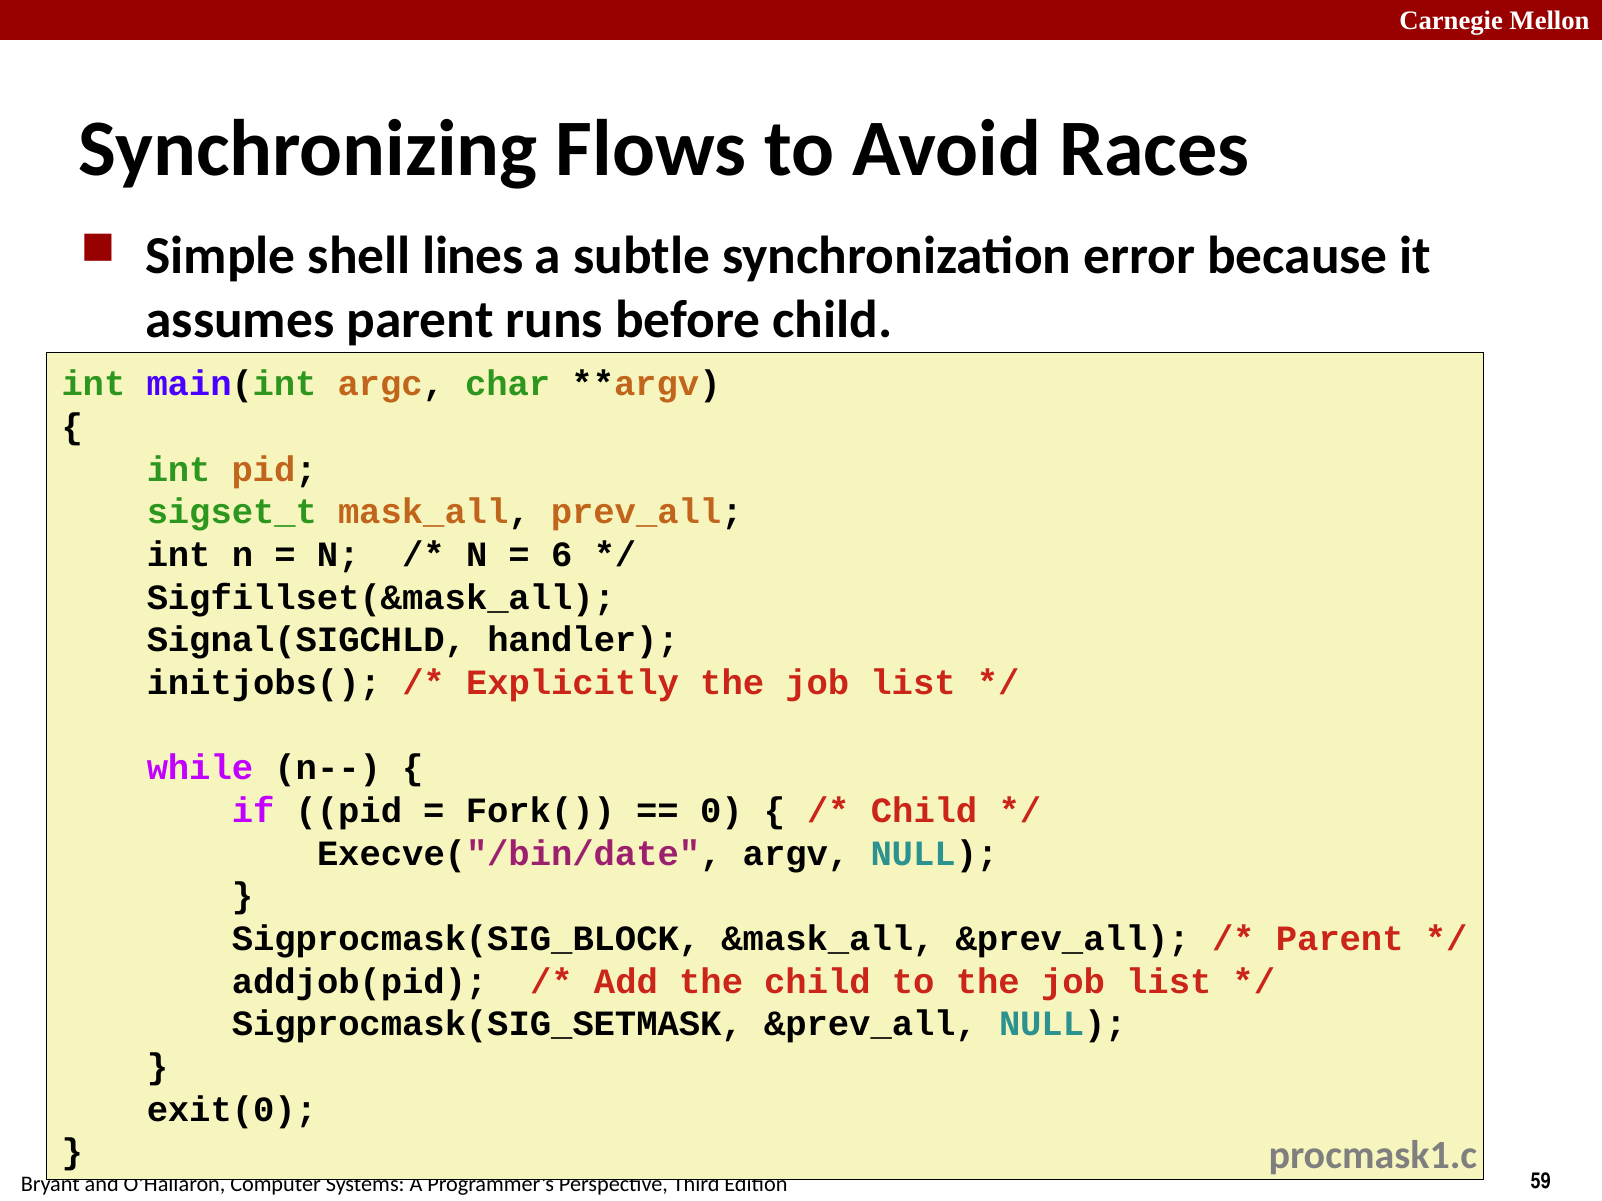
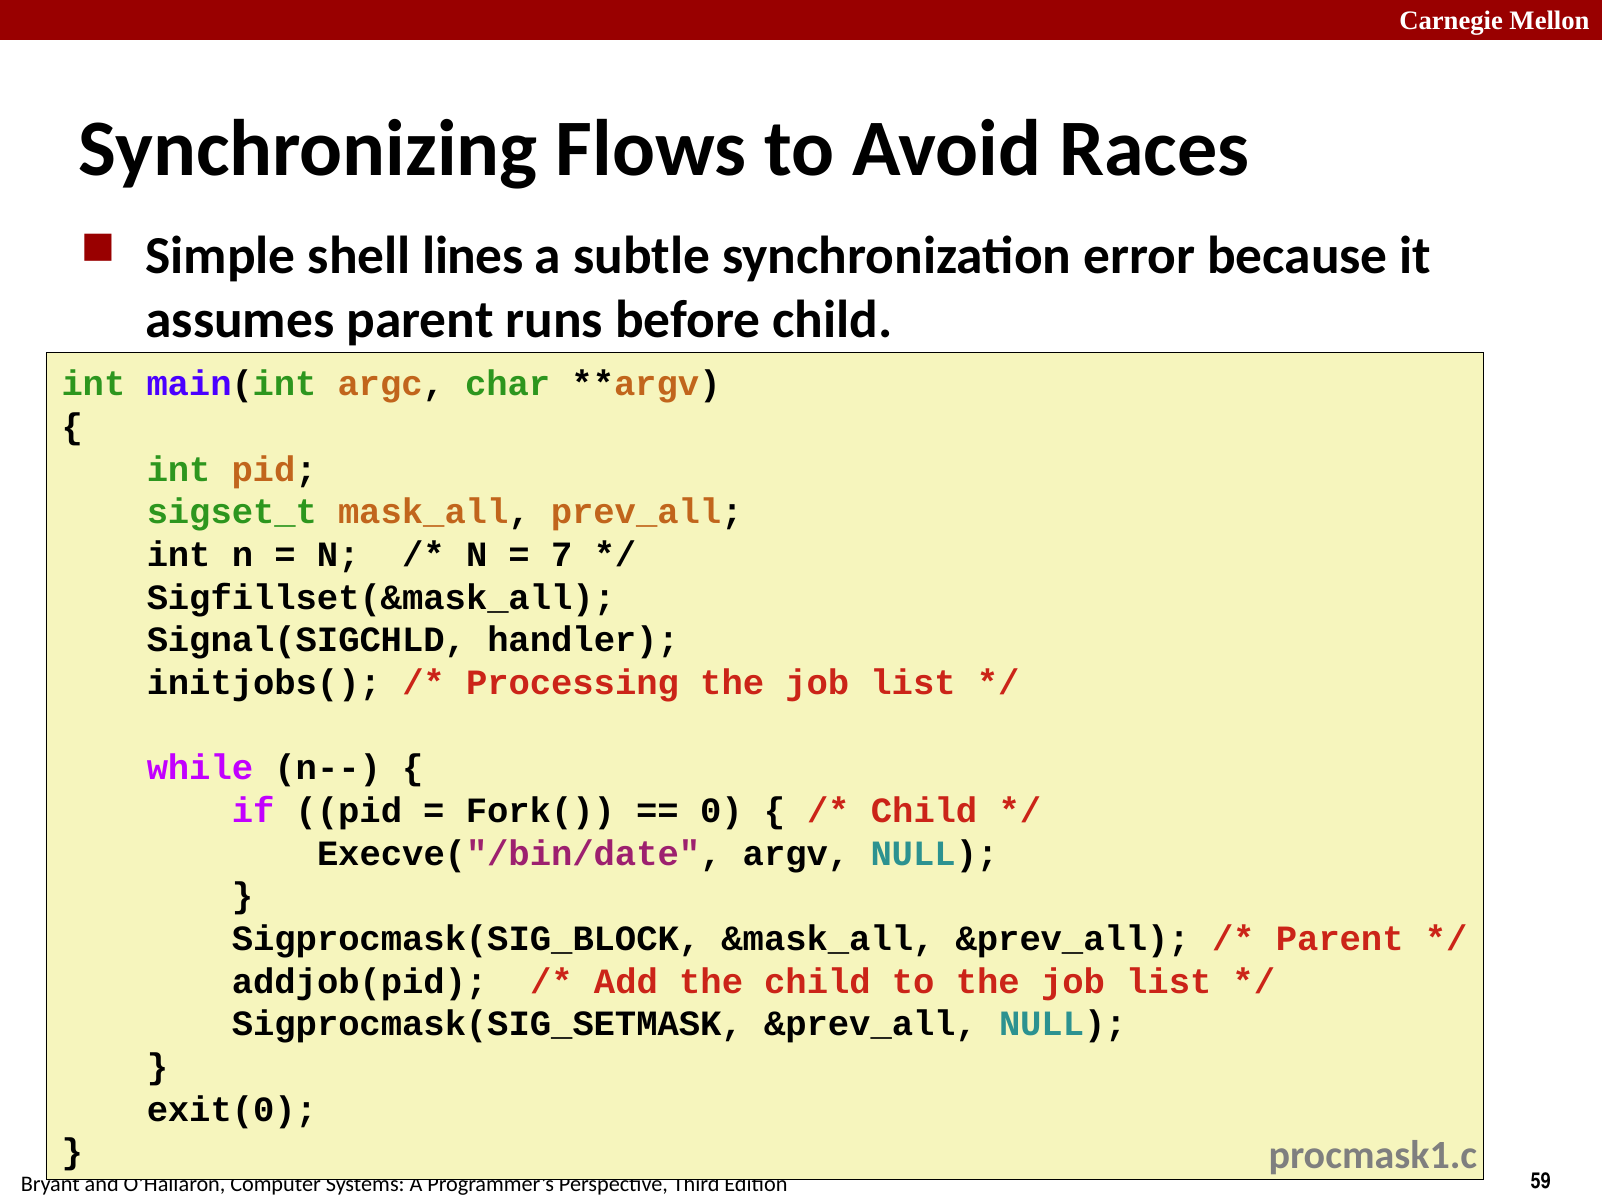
6: 6 -> 7 (562, 555)
Explicitly: Explicitly -> Processing (572, 683)
